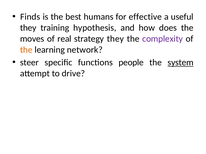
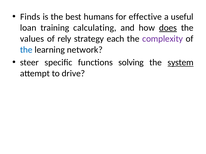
they: they -> loan (28, 28)
hypothesis: hypothesis -> calculating (95, 28)
does underline: none -> present (168, 28)
moves: moves -> values (32, 39)
real: real -> rely (64, 39)
strategy they: they -> each (115, 39)
the colour: orange -> blue (26, 50)
people: people -> solving (131, 63)
